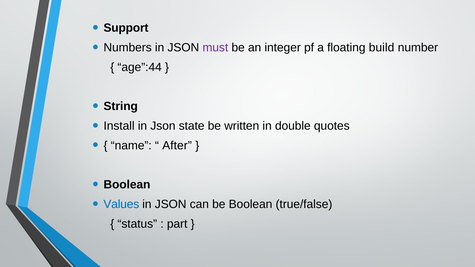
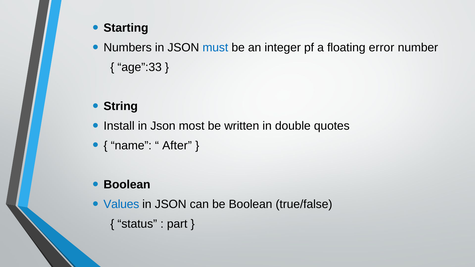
Support: Support -> Starting (126, 28)
must colour: purple -> blue (215, 48)
build: build -> error (382, 48)
age”:44: age”:44 -> age”:33 (140, 67)
state: state -> most (192, 126)
